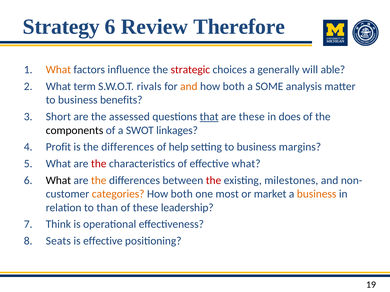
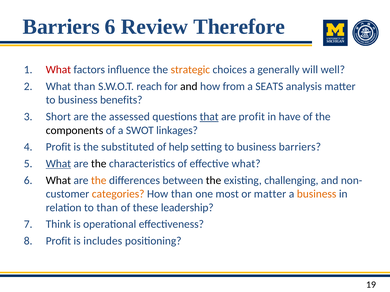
Strategy: Strategy -> Barriers (61, 27)
What colour: orange -> red (58, 70)
strategic colour: red -> orange (190, 70)
able: able -> well (333, 70)
What term: term -> than (85, 87)
rivals: rivals -> reach (149, 87)
and colour: orange -> black (189, 87)
both: both -> from (234, 87)
SOME: SOME -> SEATS (269, 87)
are these: these -> profit (252, 117)
does: does -> have (290, 117)
is the differences: differences -> substituted (128, 147)
business margins: margins -> barriers (300, 147)
What underline: none -> present (58, 164)
the colour: red -> black (99, 164)
the colour: red -> black (214, 181)
milestones: milestones -> challenging (291, 181)
both: both -> than (182, 194)
or market: market -> matter (270, 194)
Seats: Seats -> Profit (58, 241)
is effective: effective -> includes (103, 241)
